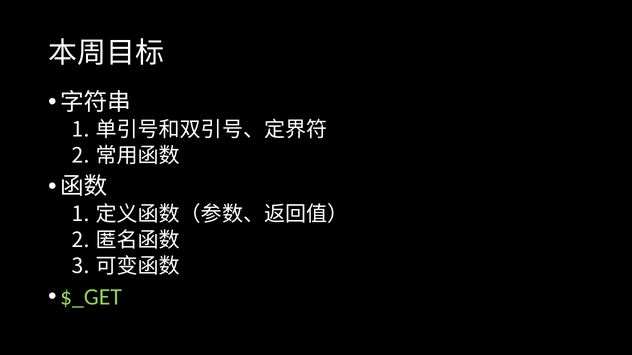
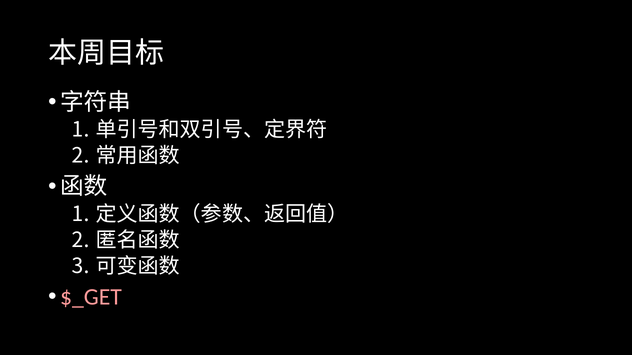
$_GET colour: light green -> pink (91, 297)
